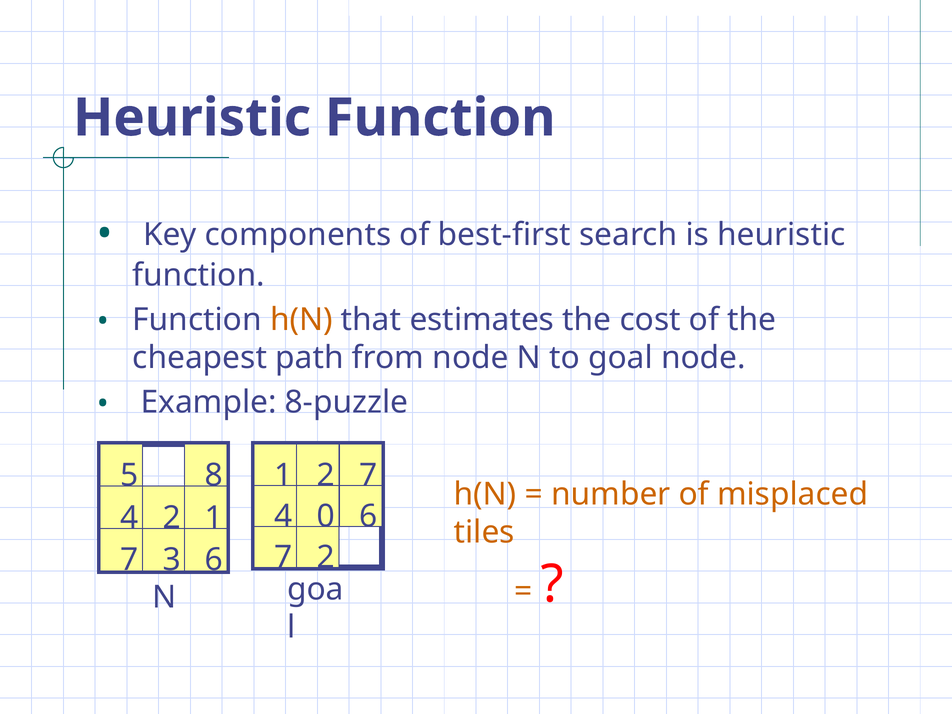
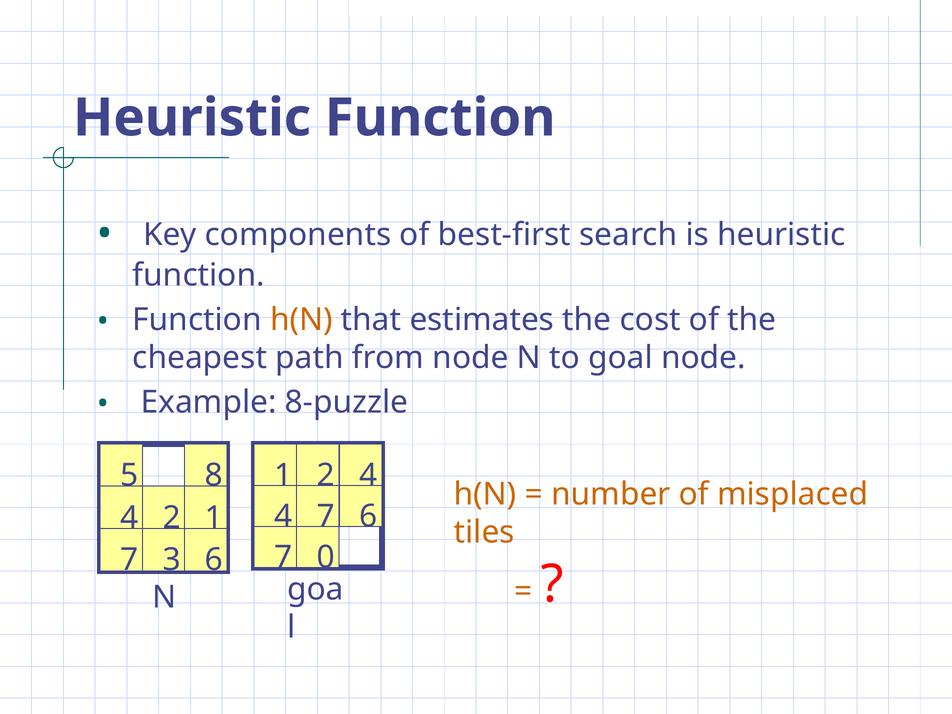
2 7: 7 -> 4 (369, 475)
4 0: 0 -> 7 (326, 516)
7 2: 2 -> 0 (326, 558)
